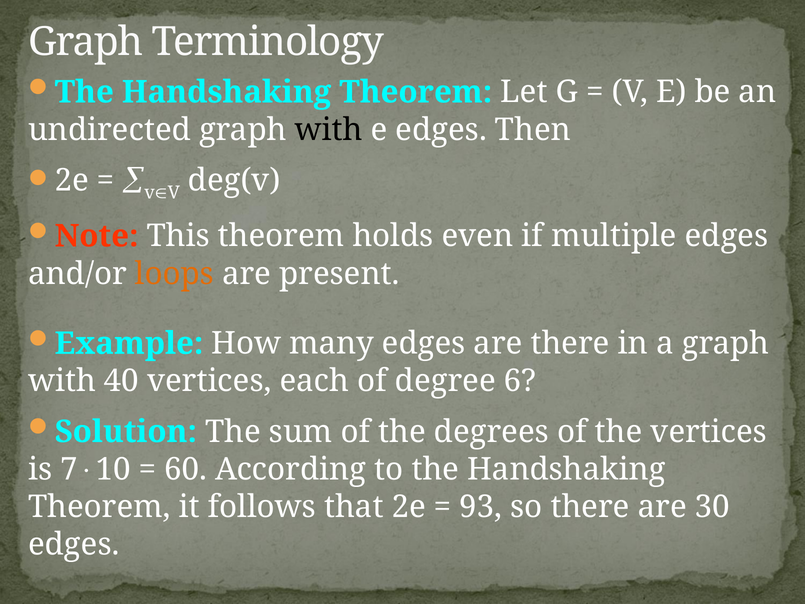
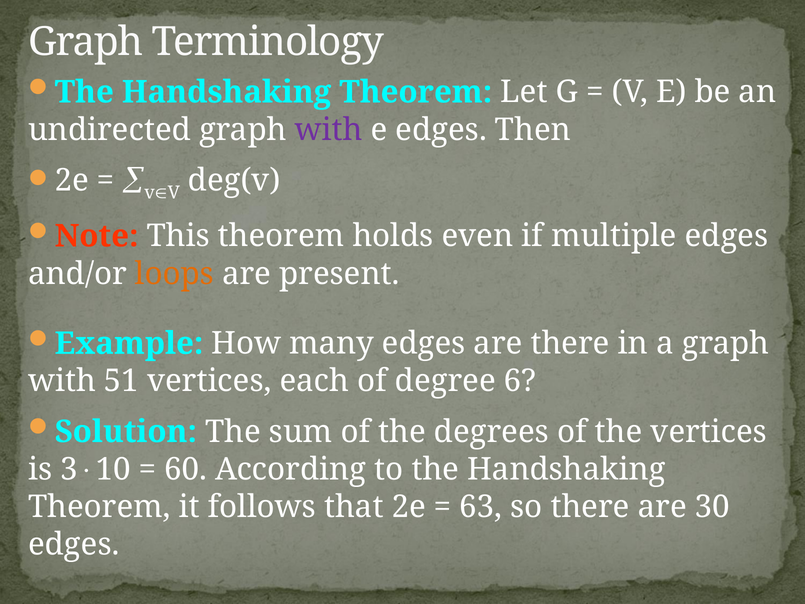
with colour: black -> purple (329, 130)
40: 40 -> 51 (121, 381)
7: 7 -> 3 (69, 469)
93: 93 -> 63 (481, 507)
